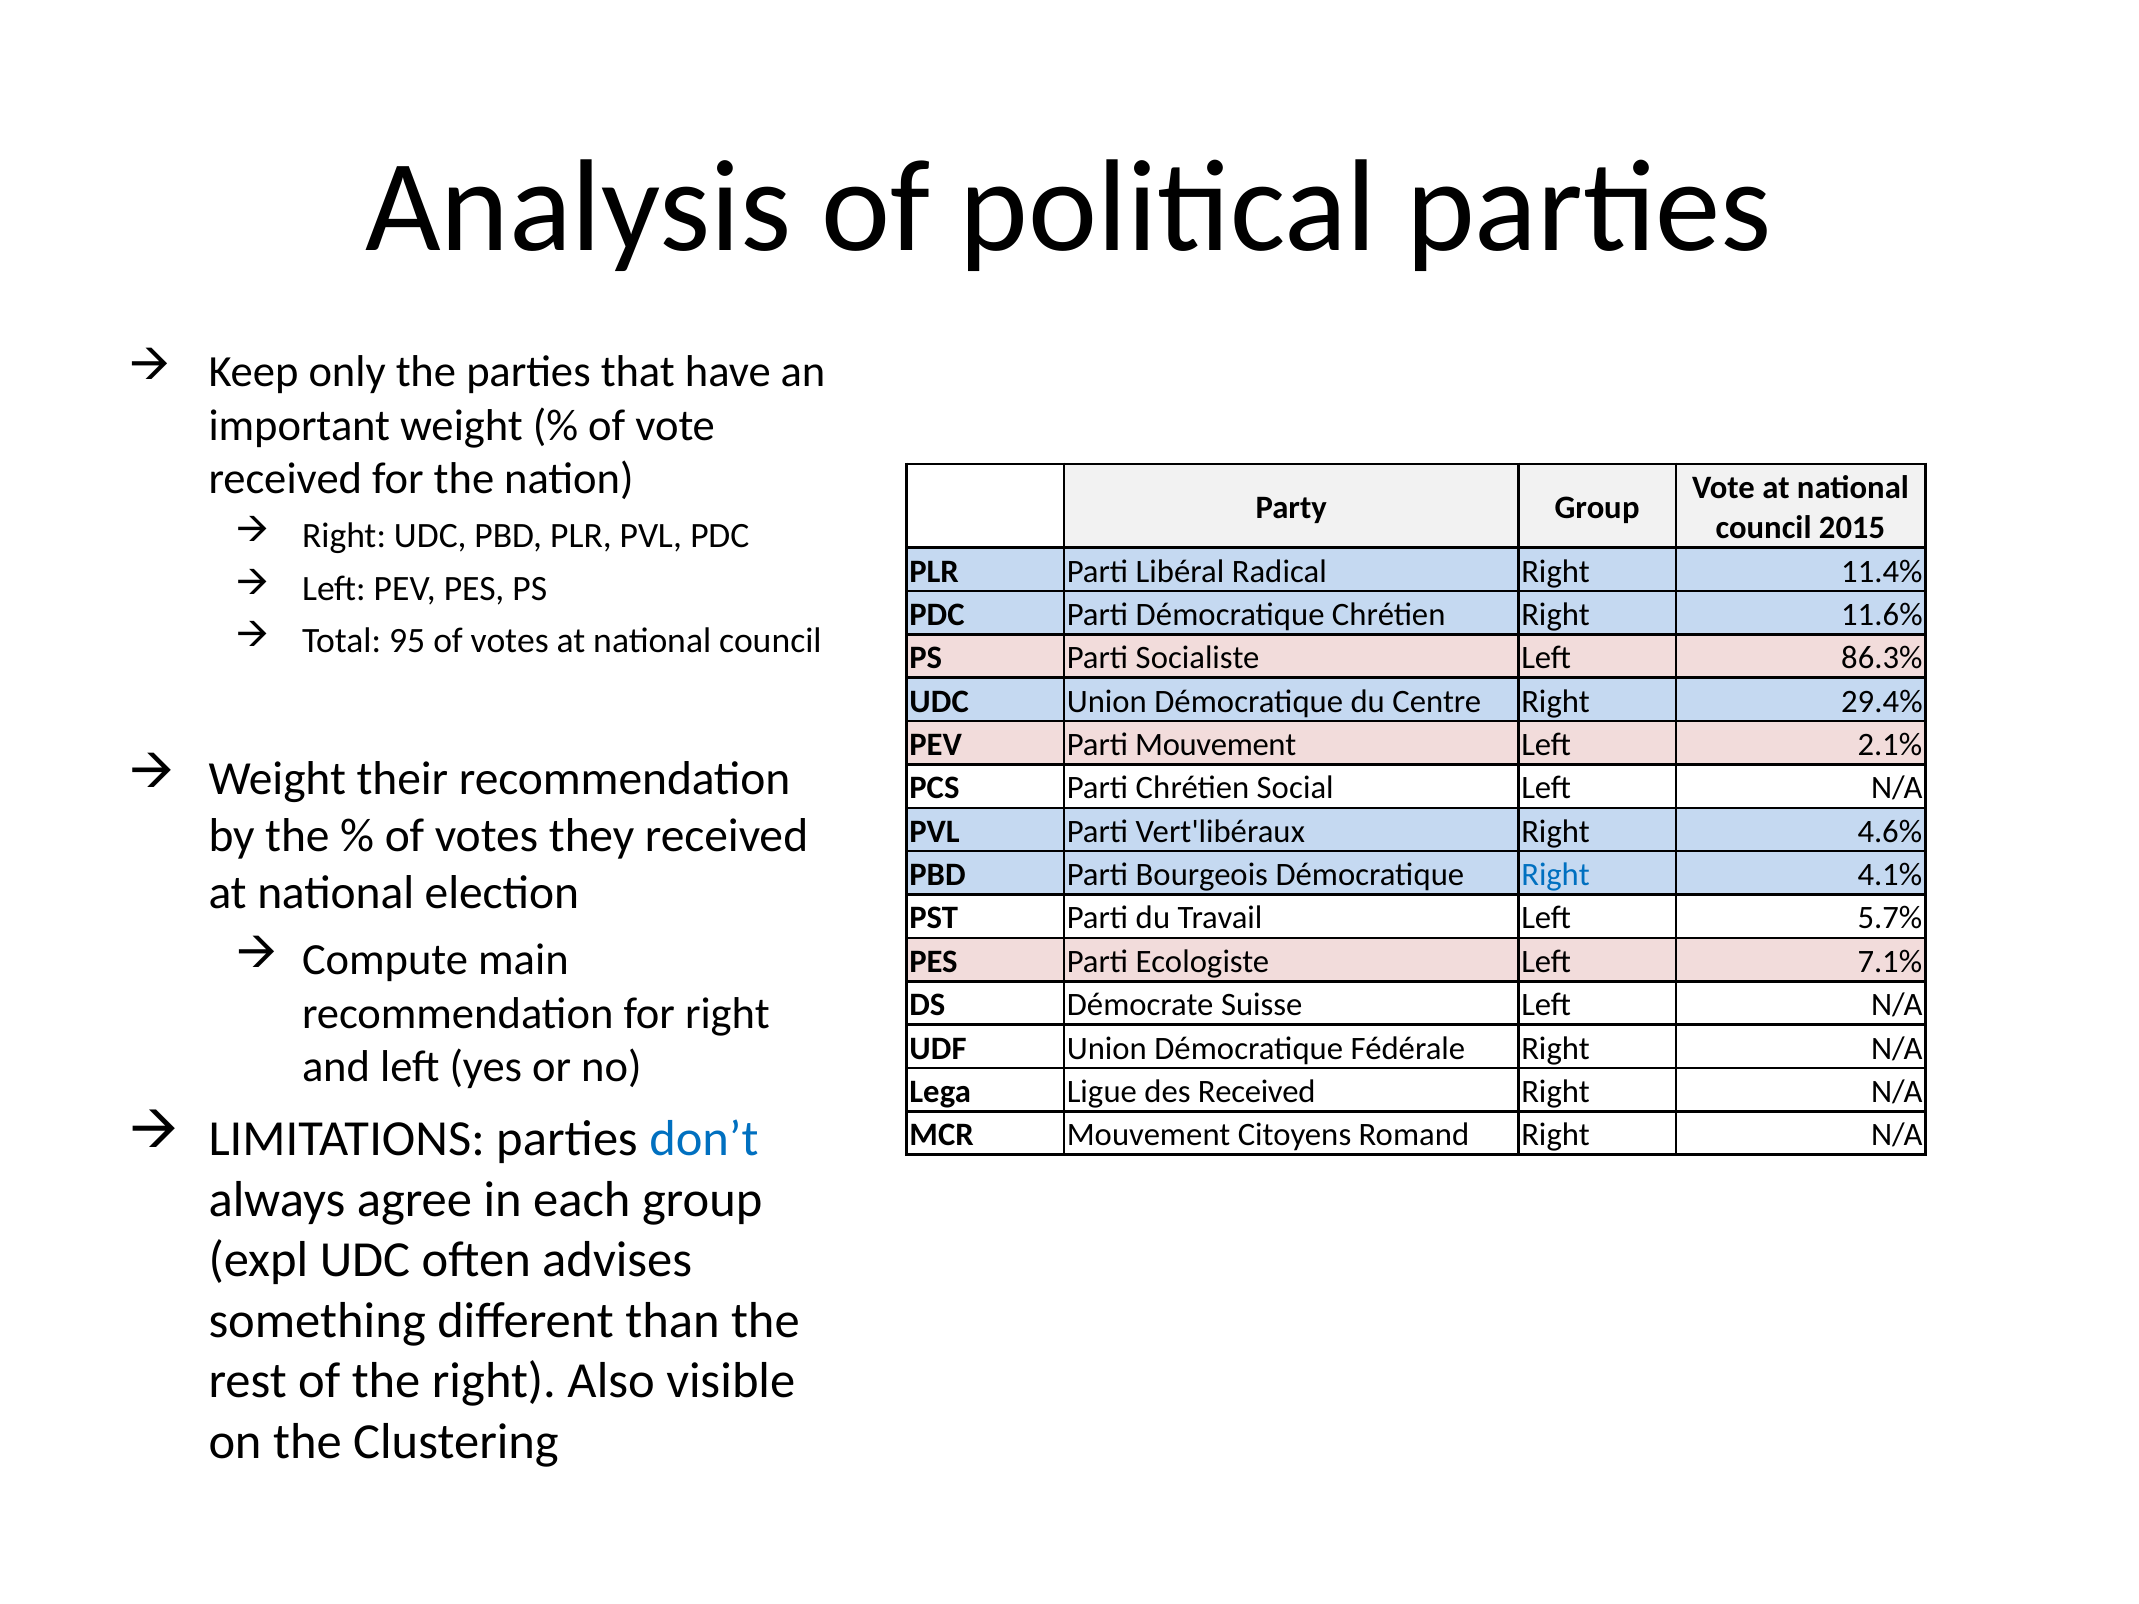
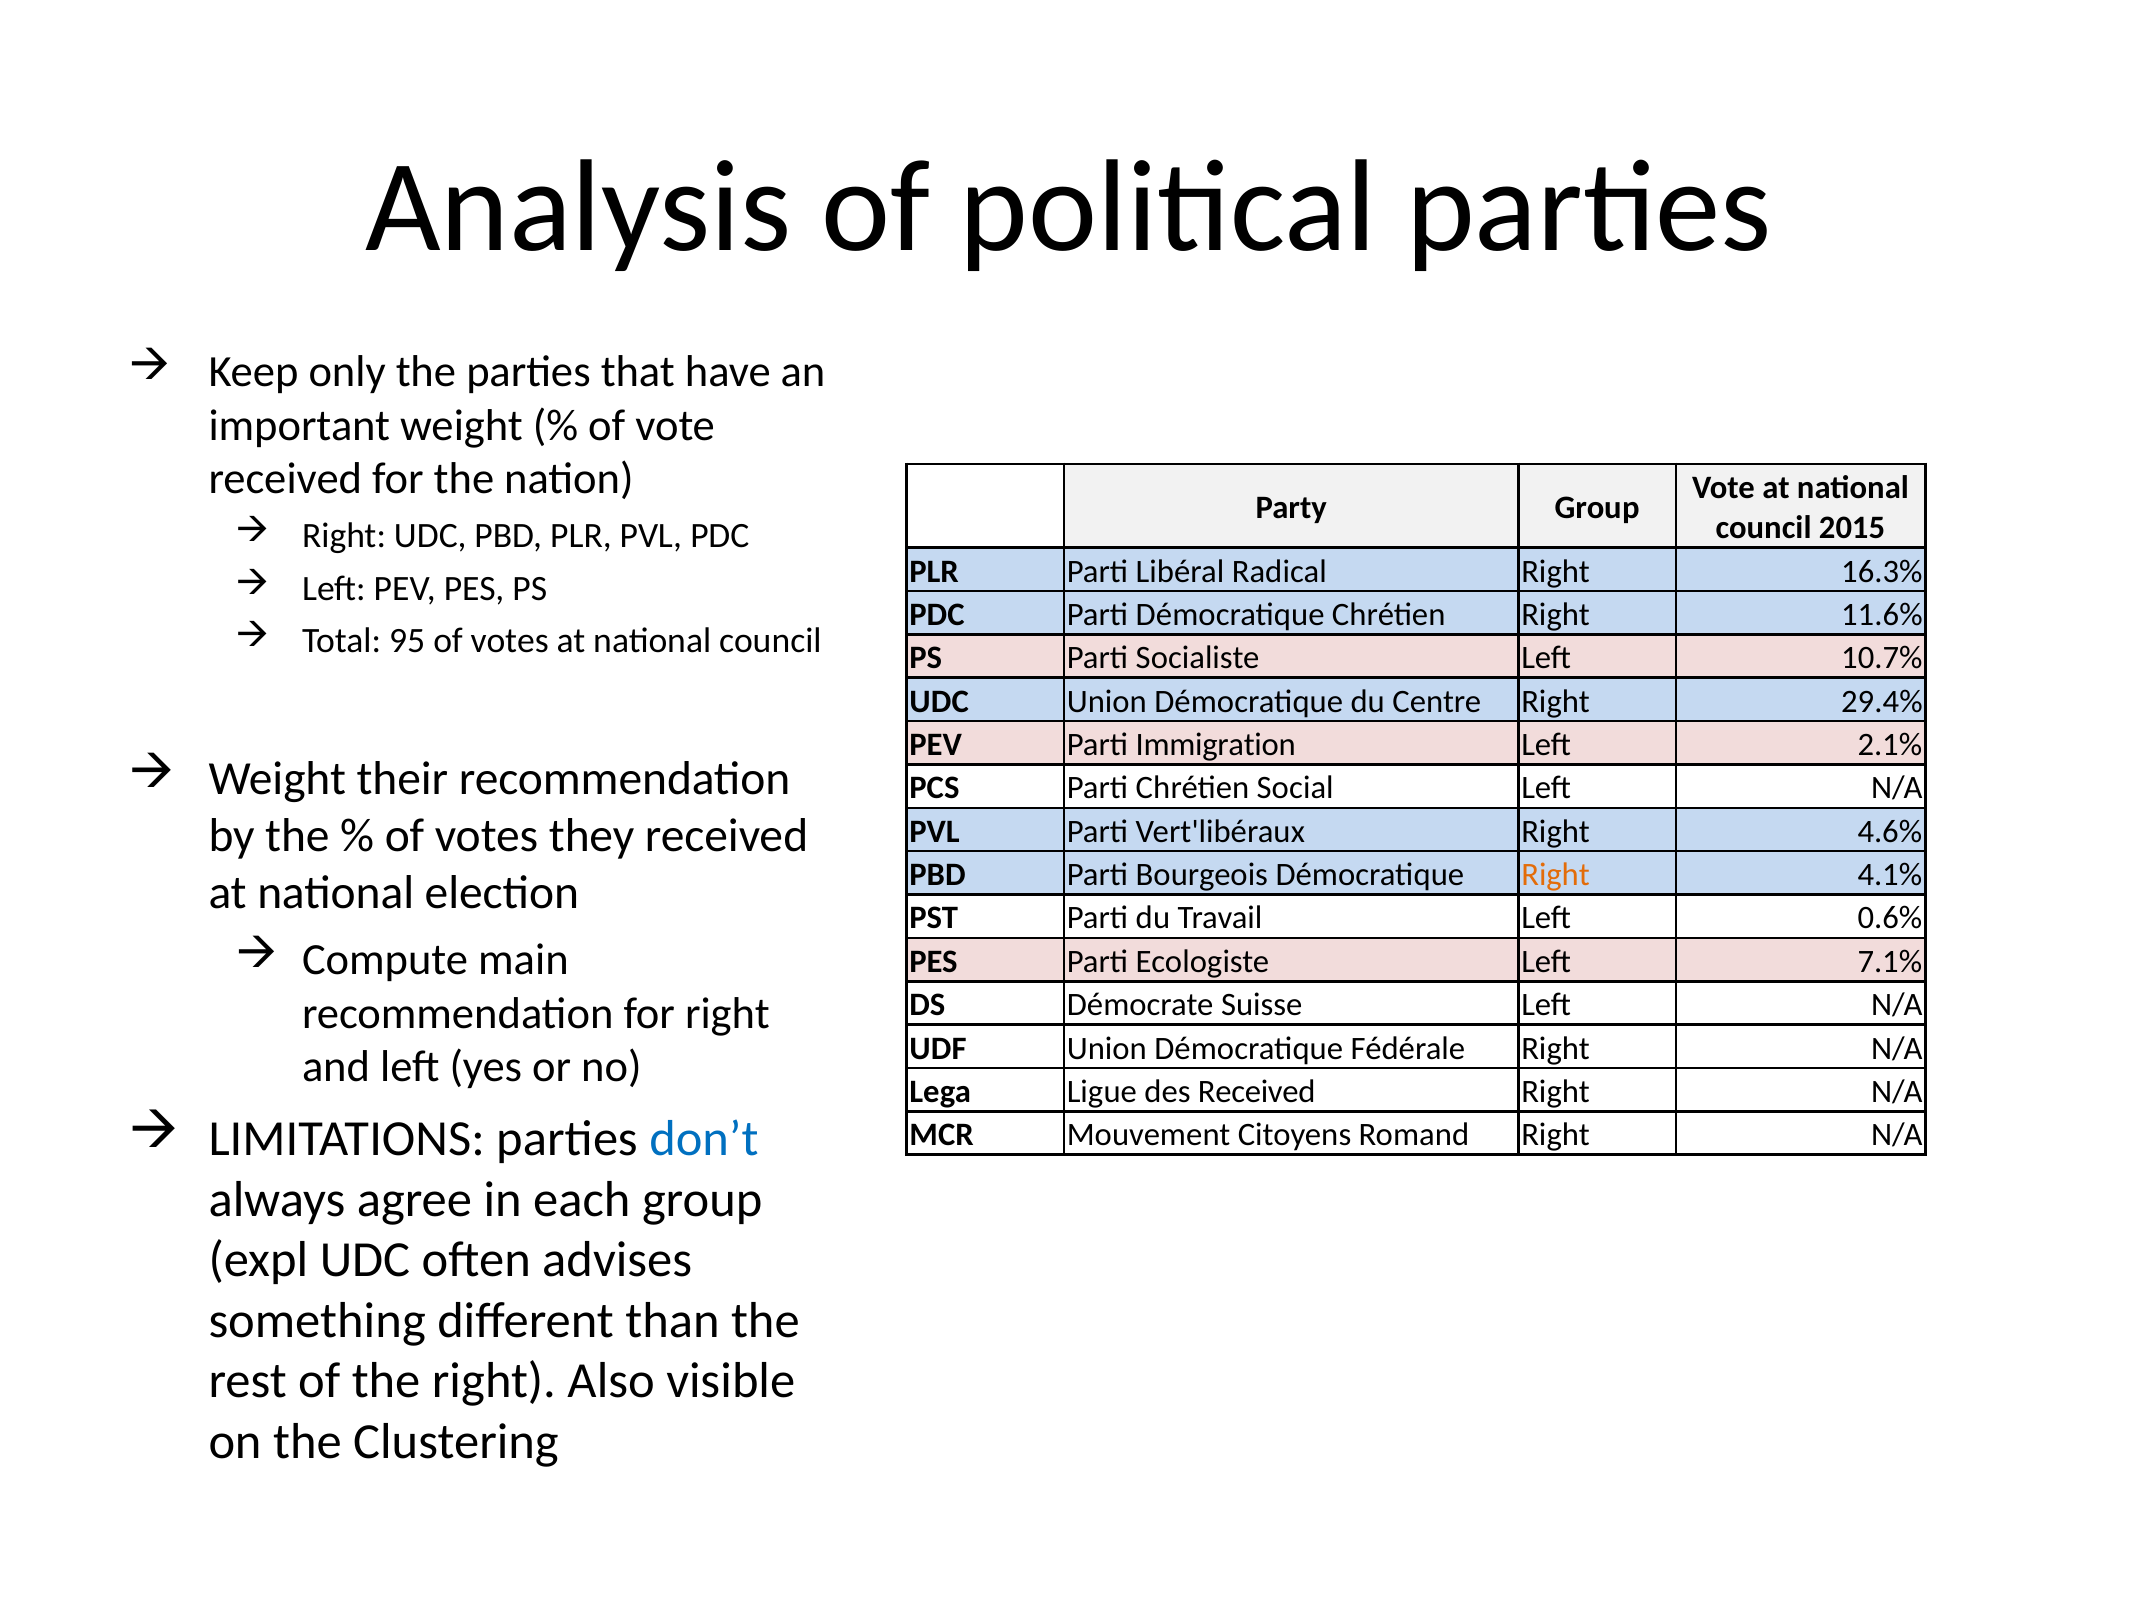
11.4%: 11.4% -> 16.3% (1882, 571)
86.3%: 86.3% -> 10.7% (1882, 658)
Parti Mouvement: Mouvement -> Immigration (1216, 745)
Right colour: blue -> orange (1556, 875)
5.7%: 5.7% -> 0.6% (1890, 918)
